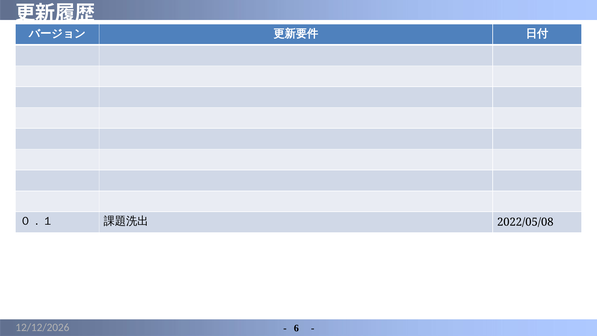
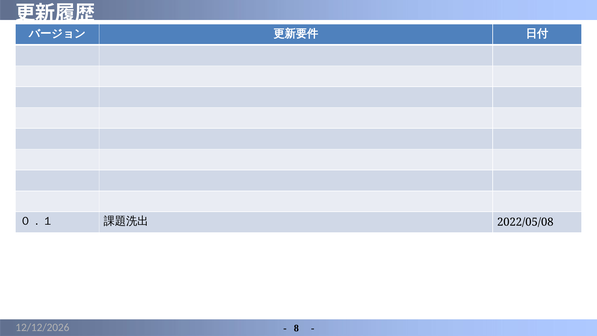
6: 6 -> 8 (296, 328)
